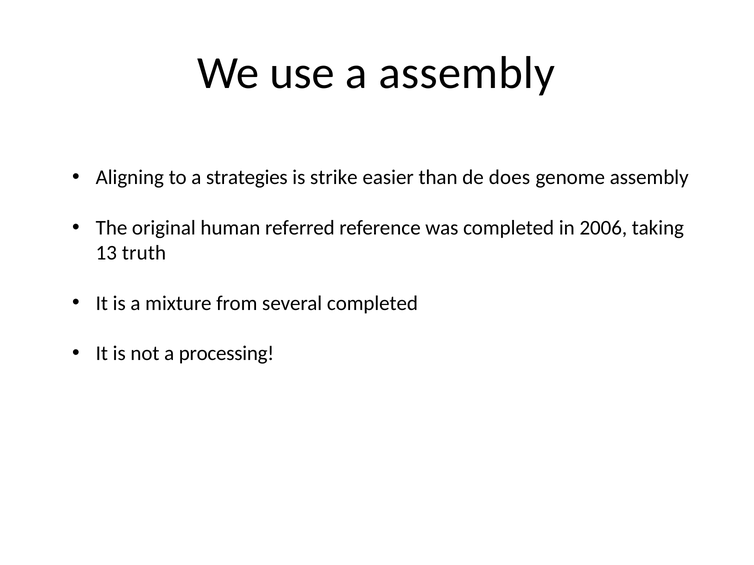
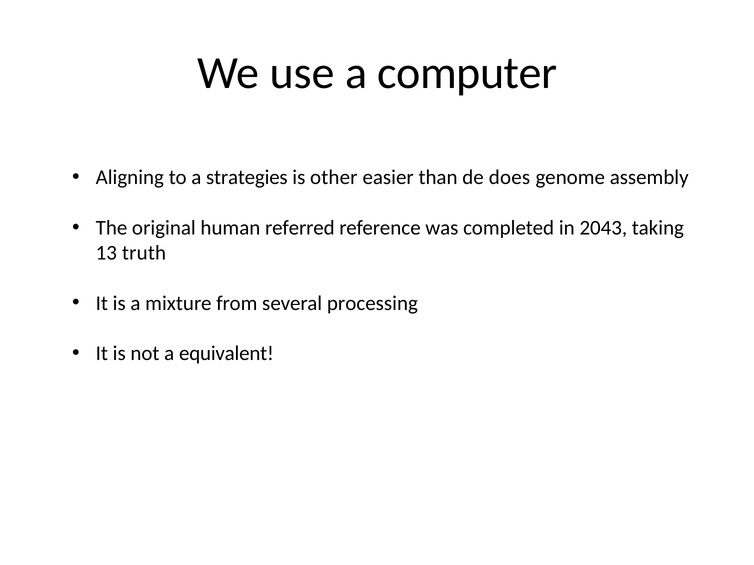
a assembly: assembly -> computer (467, 73)
strike: strike -> other (334, 178)
2006: 2006 -> 2043 (603, 228)
several completed: completed -> processing (372, 303)
processing: processing -> equivalent (226, 354)
